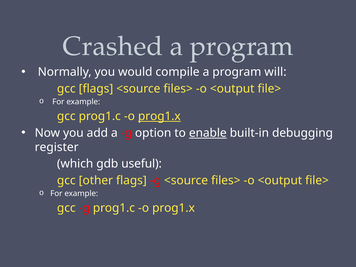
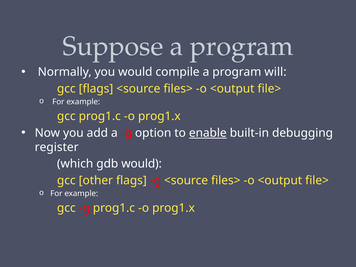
Crashed: Crashed -> Suppose (113, 46)
prog1.x underline: present -> none (159, 116)
gdb useful: useful -> would (142, 164)
